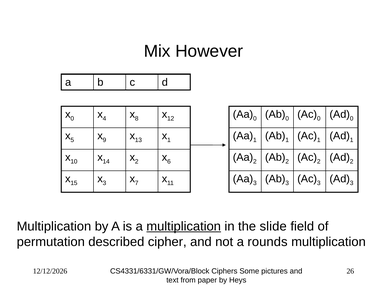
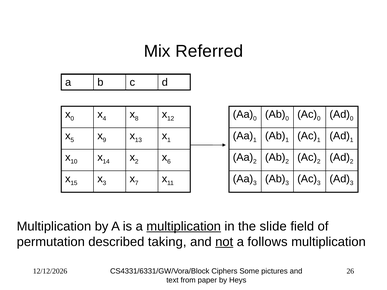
However: However -> Referred (209, 51)
cipher: cipher -> taking (167, 242)
not underline: none -> present (224, 242)
rounds: rounds -> follows (268, 242)
